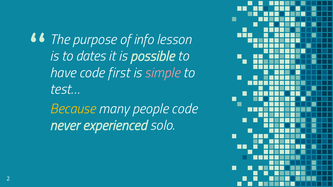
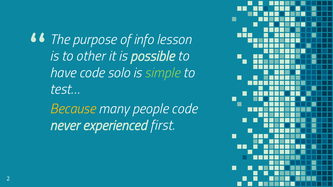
dates: dates -> other (91, 56)
first: first -> solo (119, 73)
simple colour: pink -> light green (162, 73)
solo: solo -> first (162, 126)
